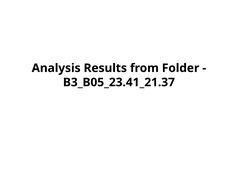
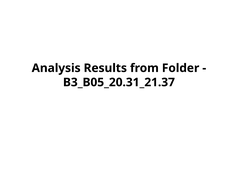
B3_B05_23.41_21.37: B3_B05_23.41_21.37 -> B3_B05_20.31_21.37 (119, 83)
